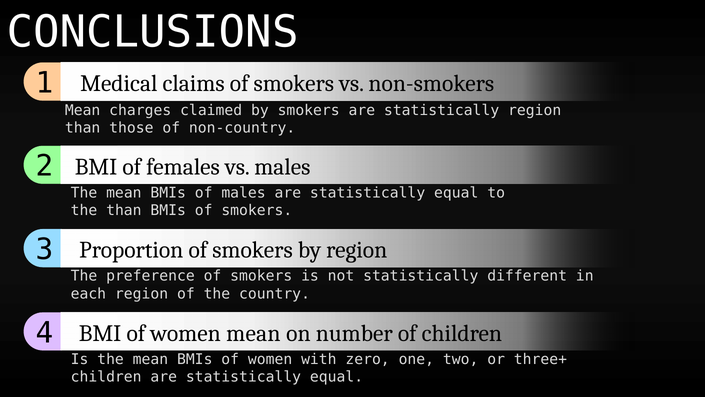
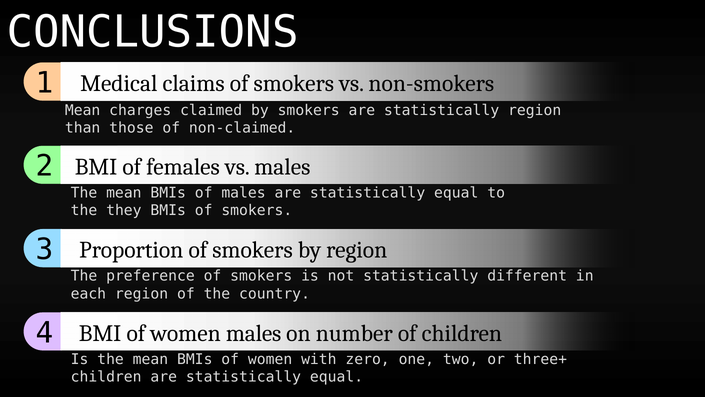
non-country: non-country -> non-claimed (242, 128)
the than: than -> they (124, 210)
women mean: mean -> males (254, 333)
